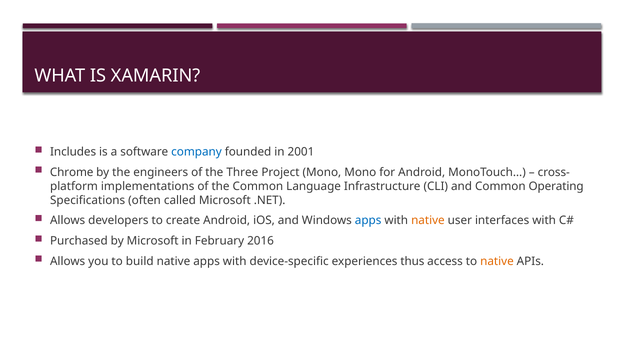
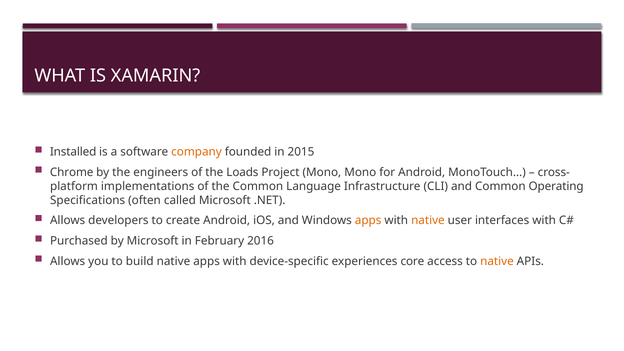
Includes: Includes -> Installed (73, 152)
company colour: blue -> orange (196, 152)
2001: 2001 -> 2015 (301, 152)
Three: Three -> Loads (242, 172)
apps colour: blue -> orange (368, 221)
thus: thus -> core (412, 261)
